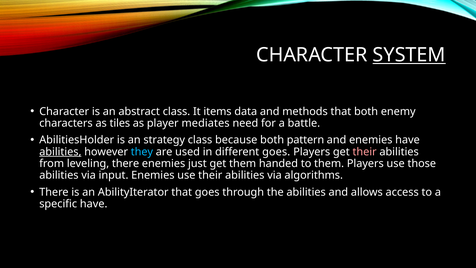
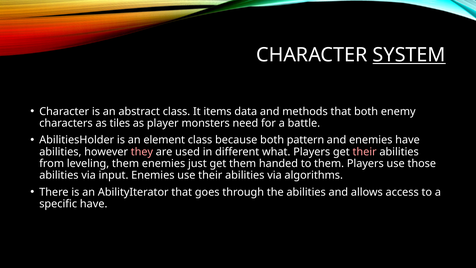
mediates: mediates -> monsters (206, 123)
strategy: strategy -> element (164, 140)
abilities underline: present -> none (60, 152)
they colour: light blue -> pink (142, 152)
different goes: goes -> what (276, 152)
leveling there: there -> them (126, 163)
